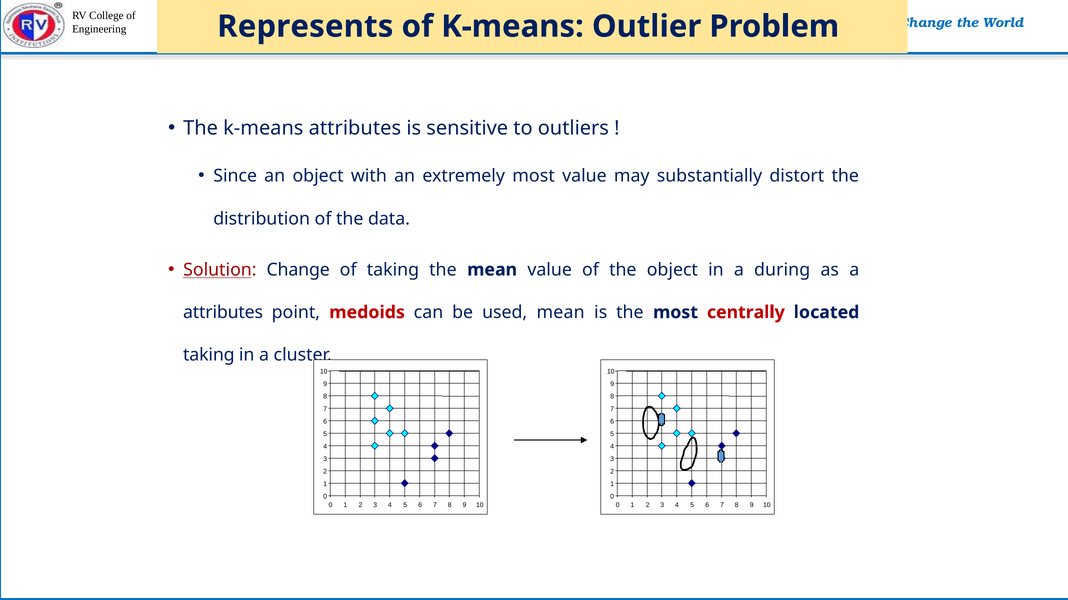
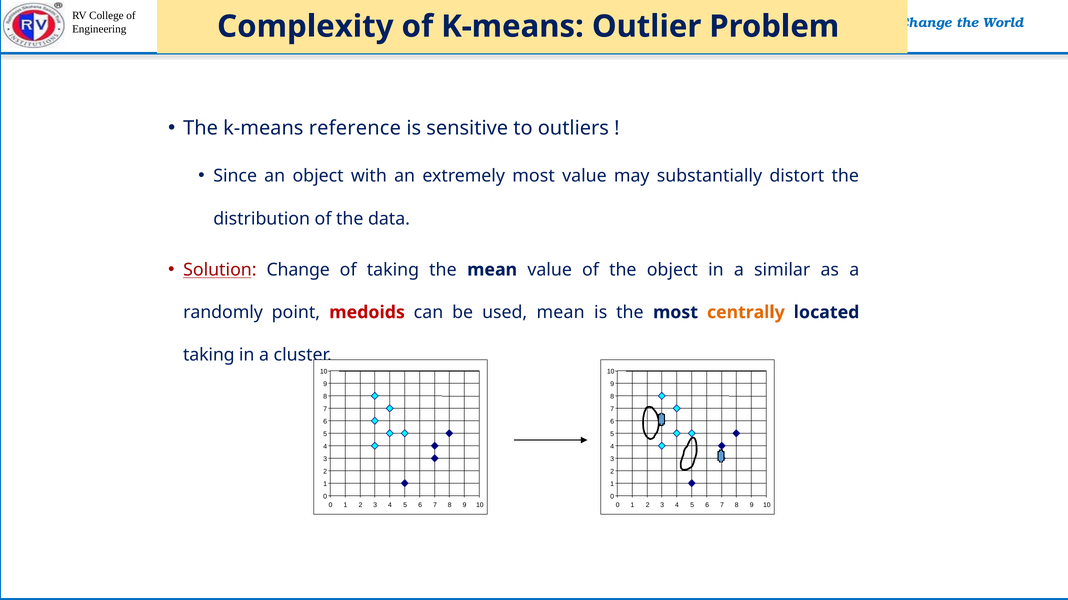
Represents: Represents -> Complexity (305, 26)
k-means attributes: attributes -> reference (355, 128)
during: during -> similar (782, 270)
attributes: attributes -> randomly (223, 313)
centrally colour: red -> orange (746, 313)
